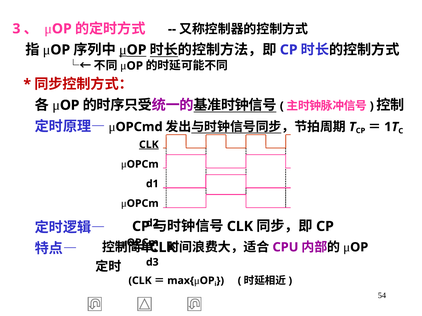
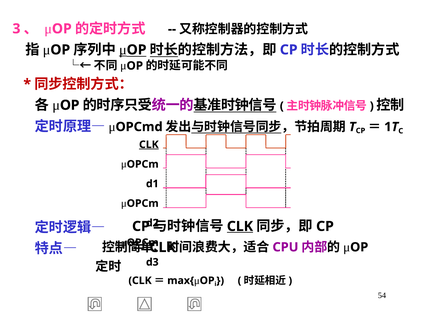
CLK underline: none -> present (240, 227)
